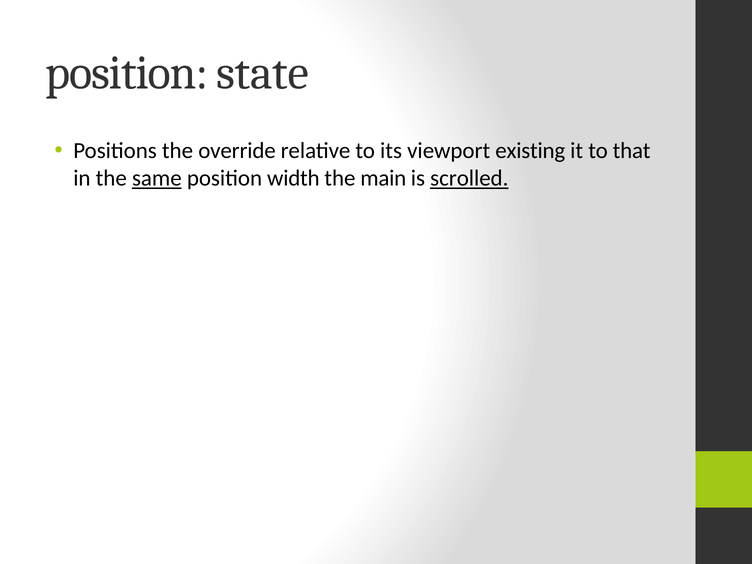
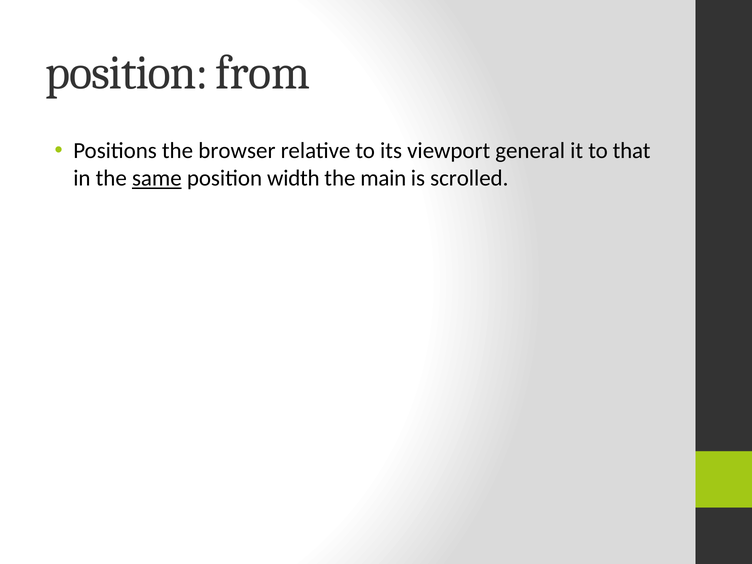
state: state -> from (263, 73)
override: override -> browser (237, 151)
existing: existing -> general (530, 151)
scrolled underline: present -> none (469, 178)
